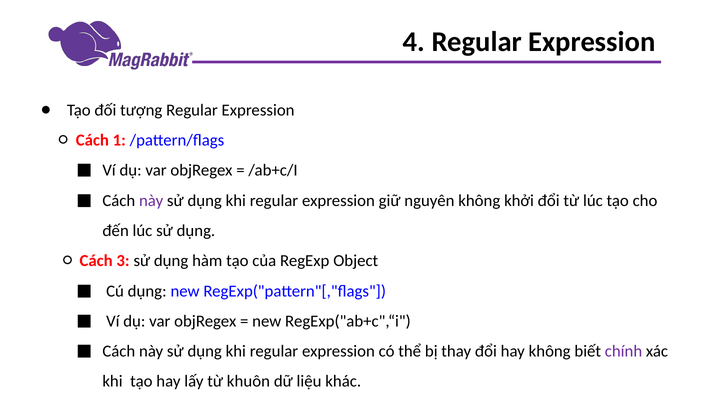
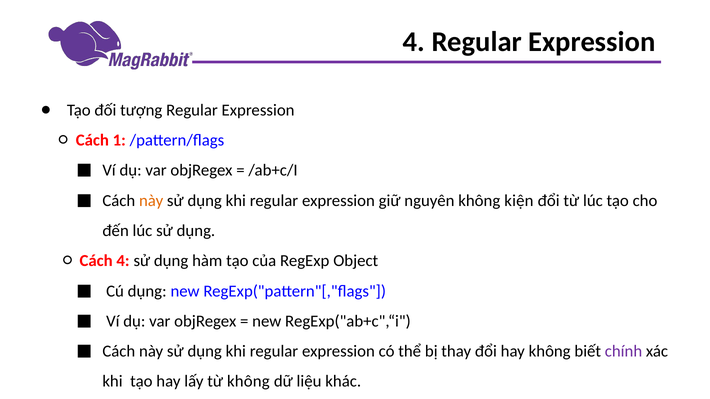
này colour: purple -> orange (151, 201)
khởi: khởi -> kiện (519, 201)
Cách 3: 3 -> 4 (123, 261)
từ khuôn: khuôn -> không (248, 382)
